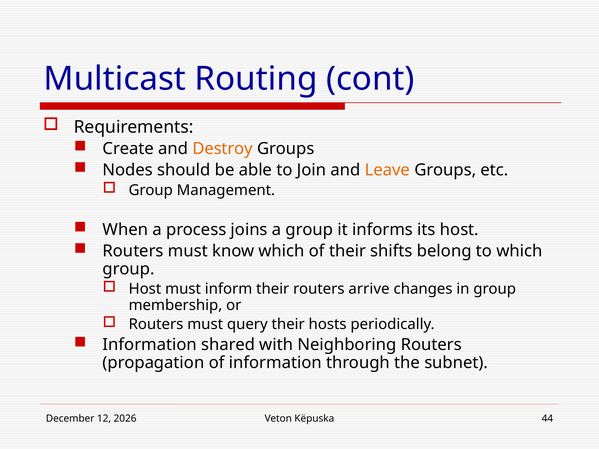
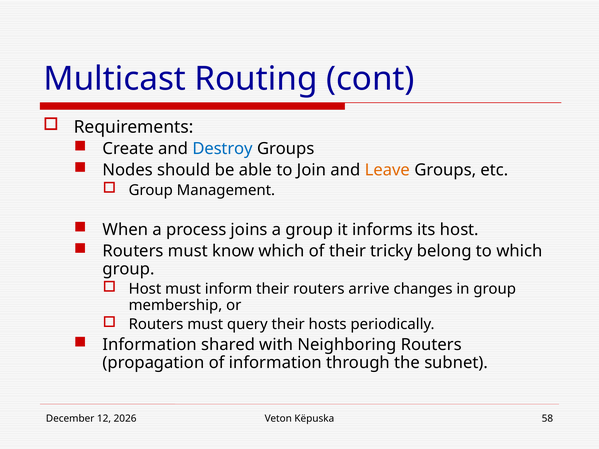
Destroy colour: orange -> blue (223, 149)
shifts: shifts -> tricky (391, 251)
44: 44 -> 58 (547, 419)
